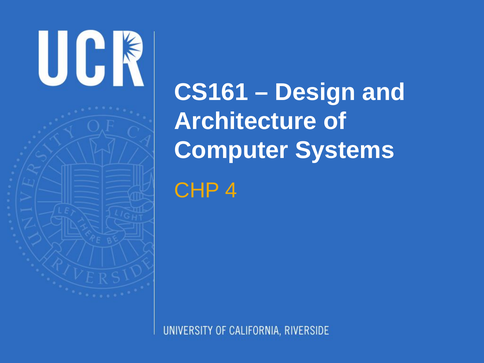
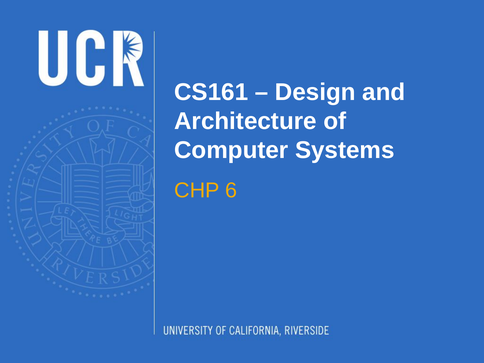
4: 4 -> 6 (231, 190)
